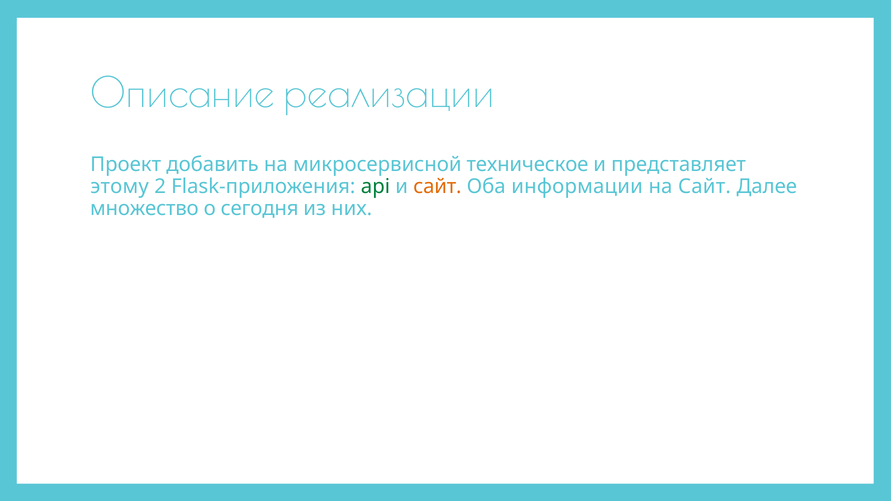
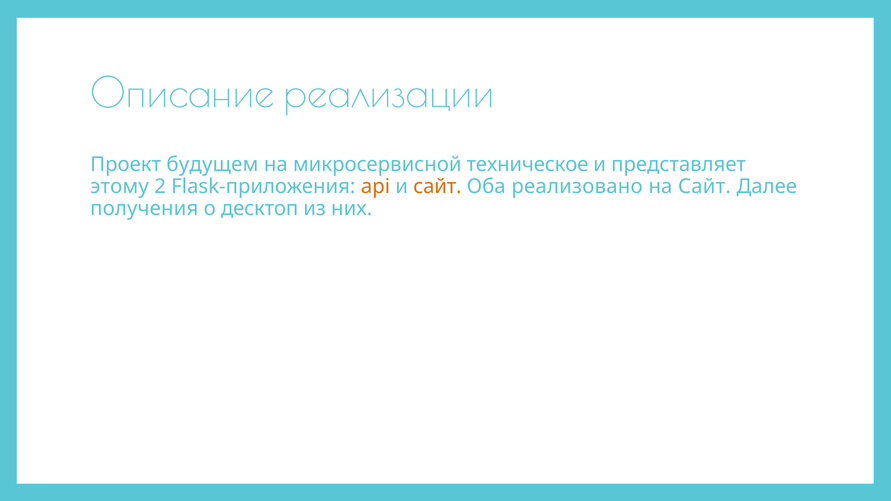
добавить: добавить -> будущем (212, 165)
api colour: green -> orange (375, 187)
информации: информации -> реализовано (577, 187)
множество: множество -> получения (144, 209)
сегодня: сегодня -> десктоп (260, 209)
